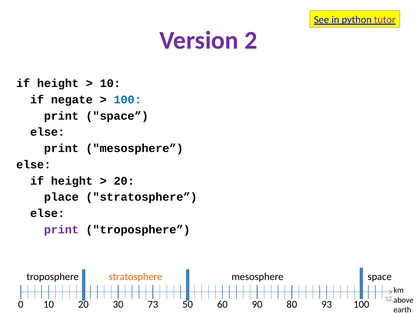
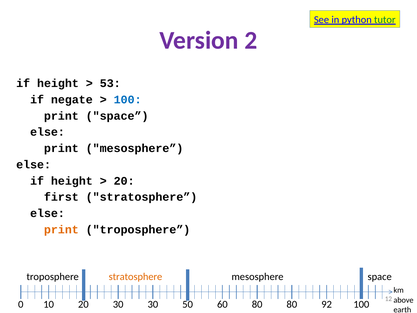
tutor colour: purple -> green (385, 20)
10: 10 -> 53 (110, 83)
place: place -> first (61, 197)
print colour: purple -> orange (61, 229)
30 73: 73 -> 30 (153, 304)
60 90: 90 -> 80 (257, 304)
93: 93 -> 92 (327, 304)
